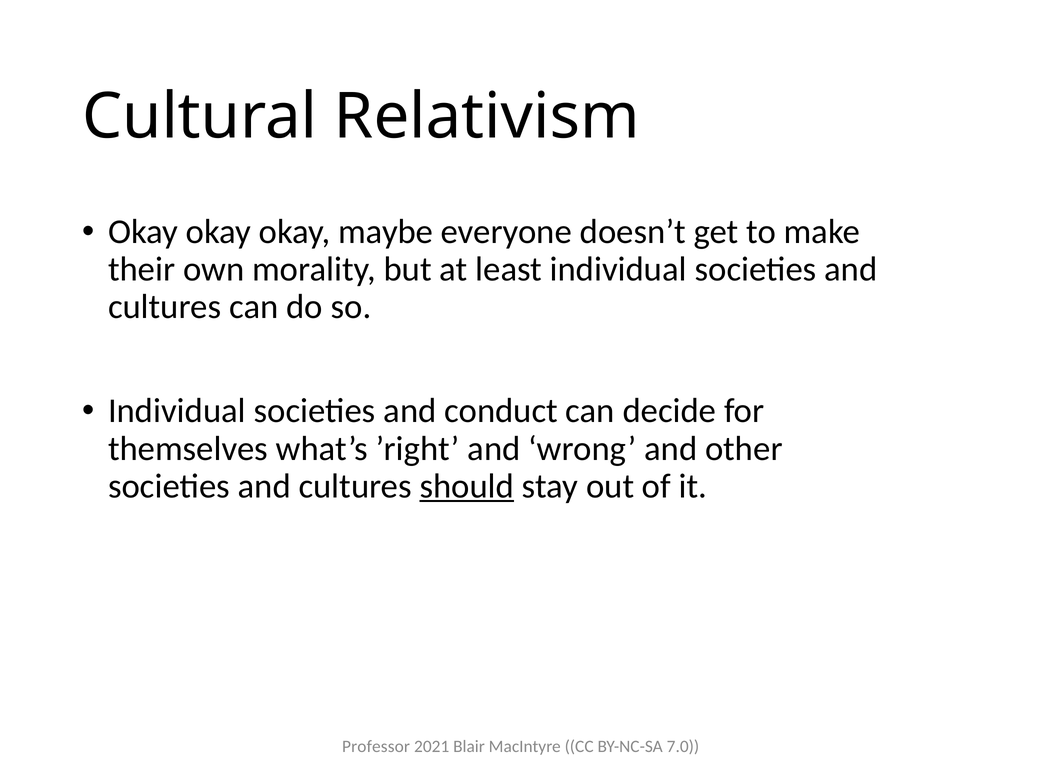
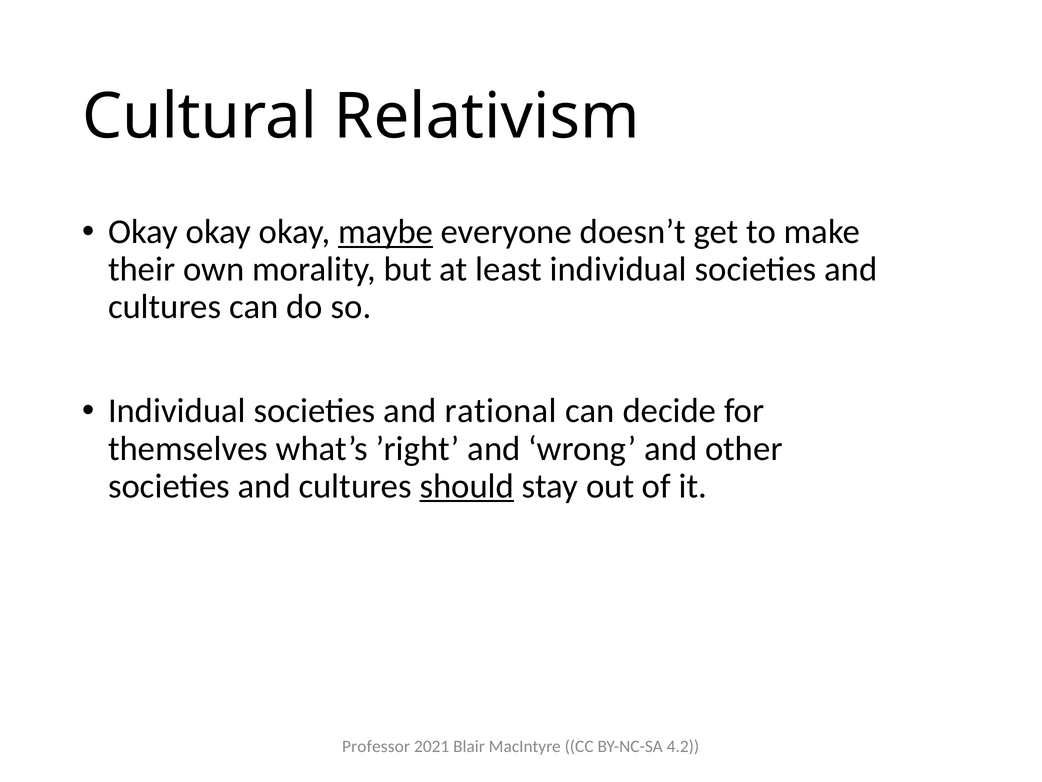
maybe underline: none -> present (386, 232)
conduct: conduct -> rational (501, 411)
7.0: 7.0 -> 4.2 (683, 746)
